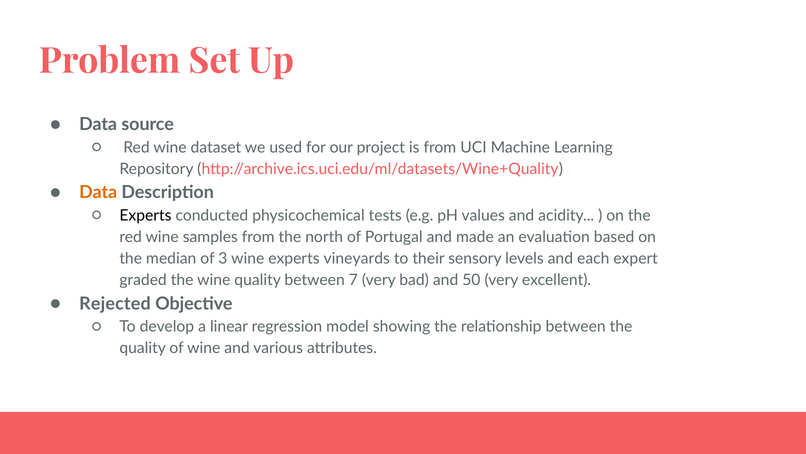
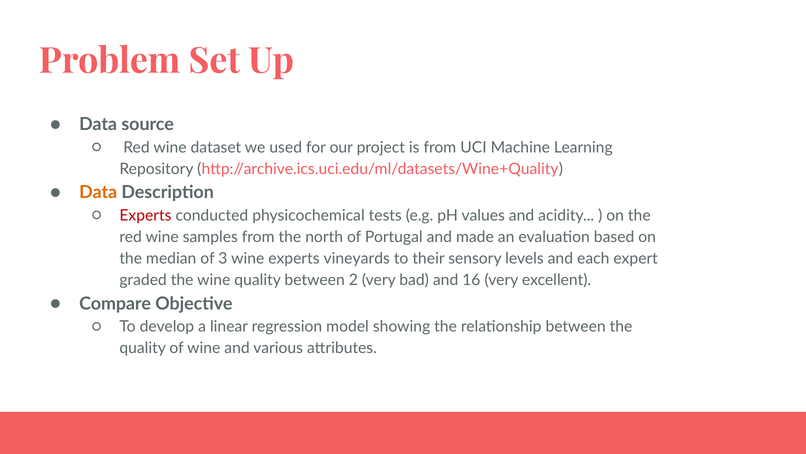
Experts colour: black -> red (145, 215)
7: 7 -> 2 (353, 280)
50: 50 -> 16 (471, 280)
Rejected: Rejected -> Compare (115, 303)
